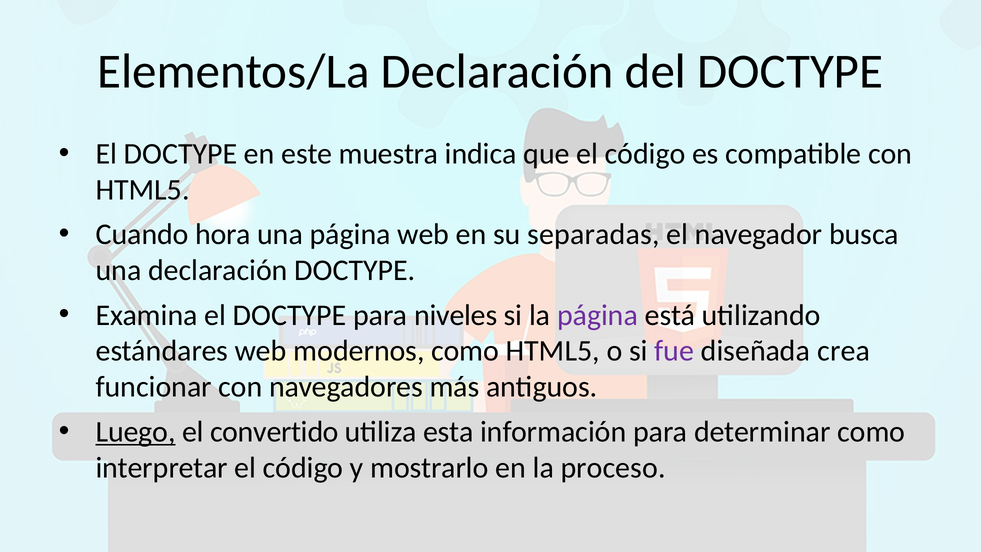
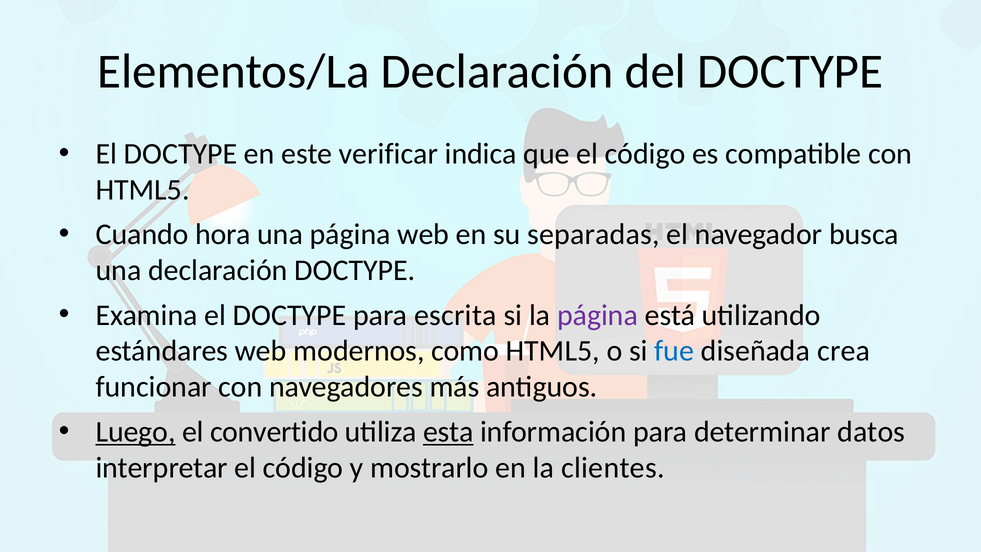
muestra: muestra -> verificar (388, 154)
niveles: niveles -> escrita (455, 315)
fue colour: purple -> blue (674, 351)
esta underline: none -> present (448, 432)
determinar como: como -> datos (871, 432)
proceso: proceso -> clientes (613, 468)
